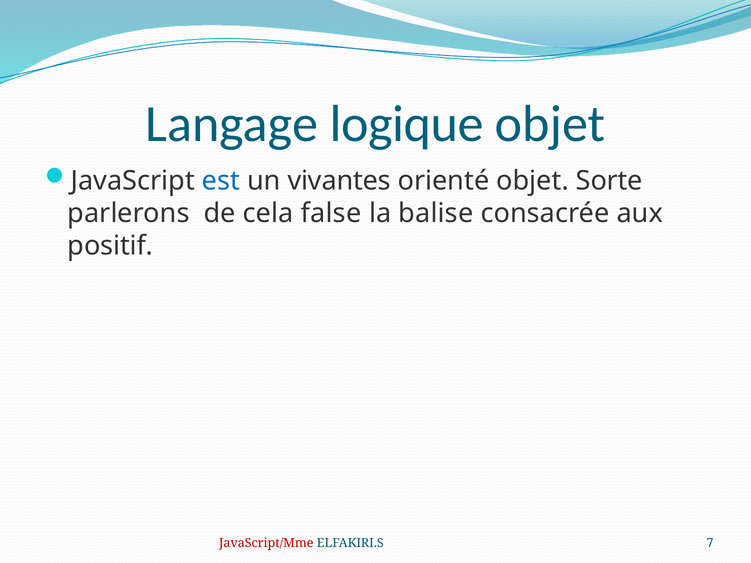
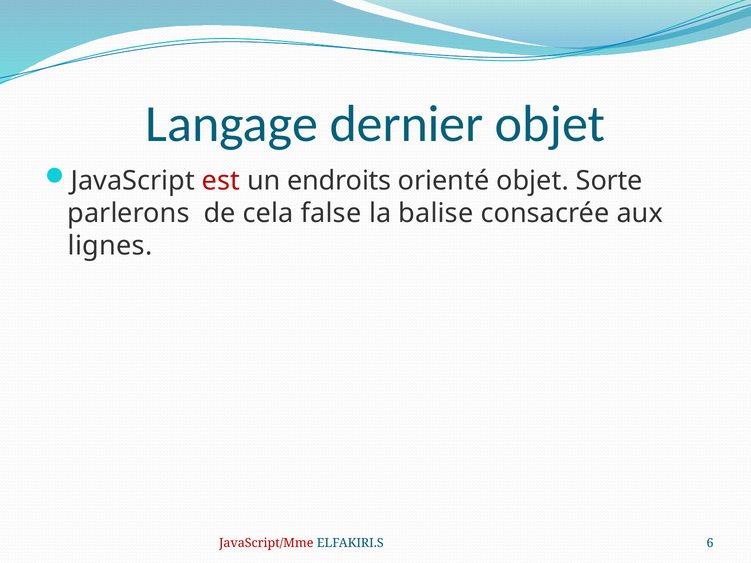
logique: logique -> dernier (407, 124)
est colour: blue -> red (221, 181)
vivantes: vivantes -> endroits (339, 181)
positif: positif -> lignes (110, 246)
7: 7 -> 6 (710, 543)
